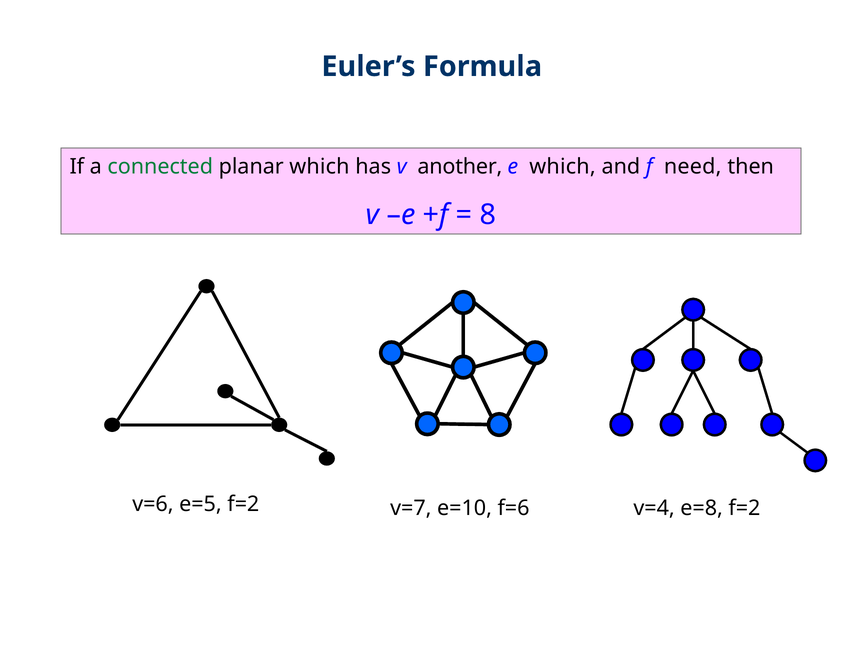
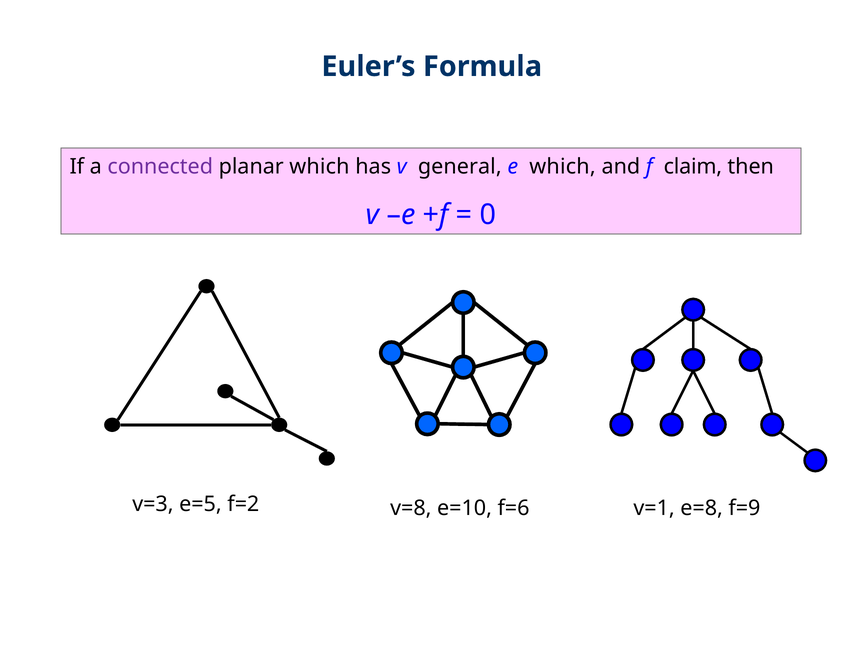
connected colour: green -> purple (160, 167)
another: another -> general (460, 167)
need: need -> claim (693, 167)
8: 8 -> 0 (488, 215)
v=6: v=6 -> v=3 (153, 505)
v=7: v=7 -> v=8 (411, 508)
v=4: v=4 -> v=1 (654, 508)
e=8 f=2: f=2 -> f=9 (744, 508)
